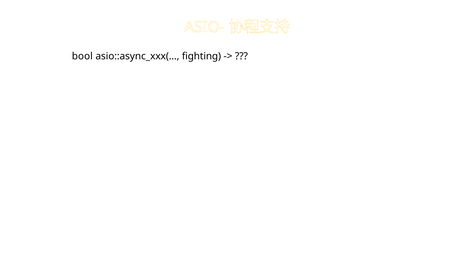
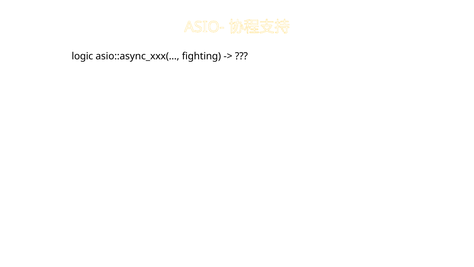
bool: bool -> logic (82, 56)
